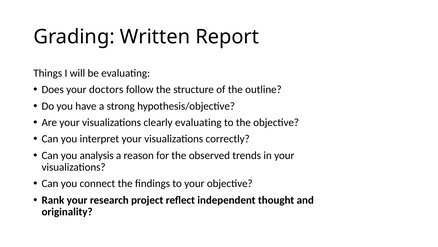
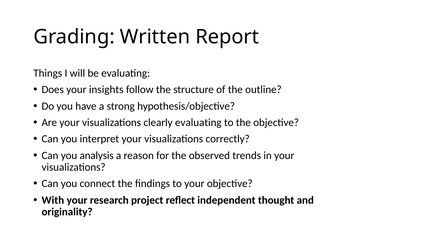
doctors: doctors -> insights (106, 89)
Rank: Rank -> With (53, 200)
